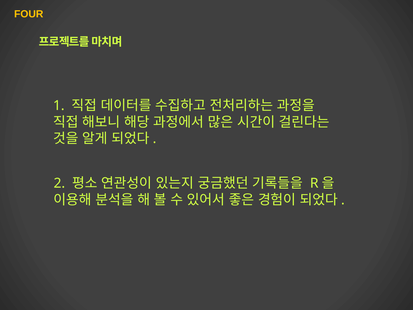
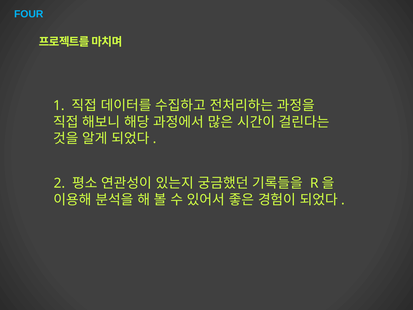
FOUR colour: yellow -> light blue (29, 14)
